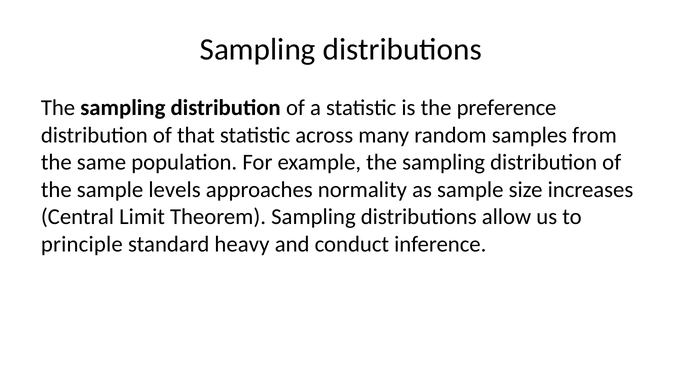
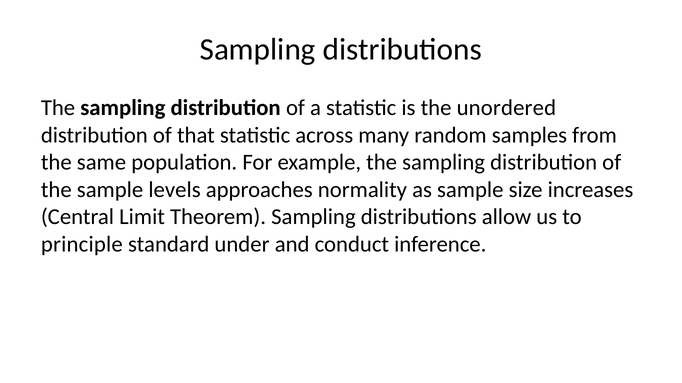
preference: preference -> unordered (506, 108)
heavy: heavy -> under (242, 245)
